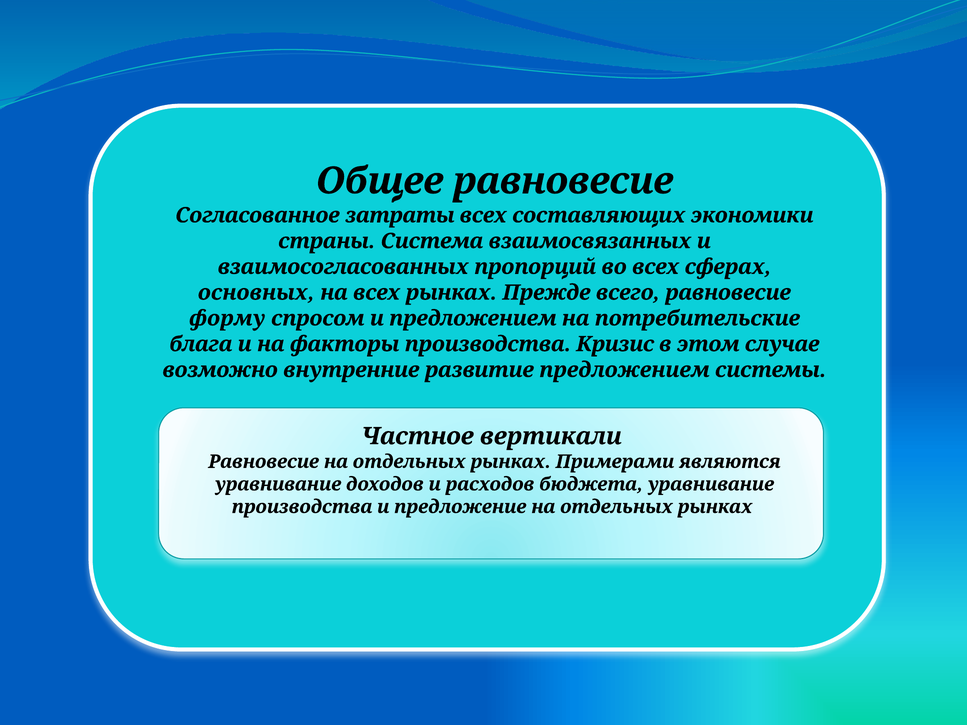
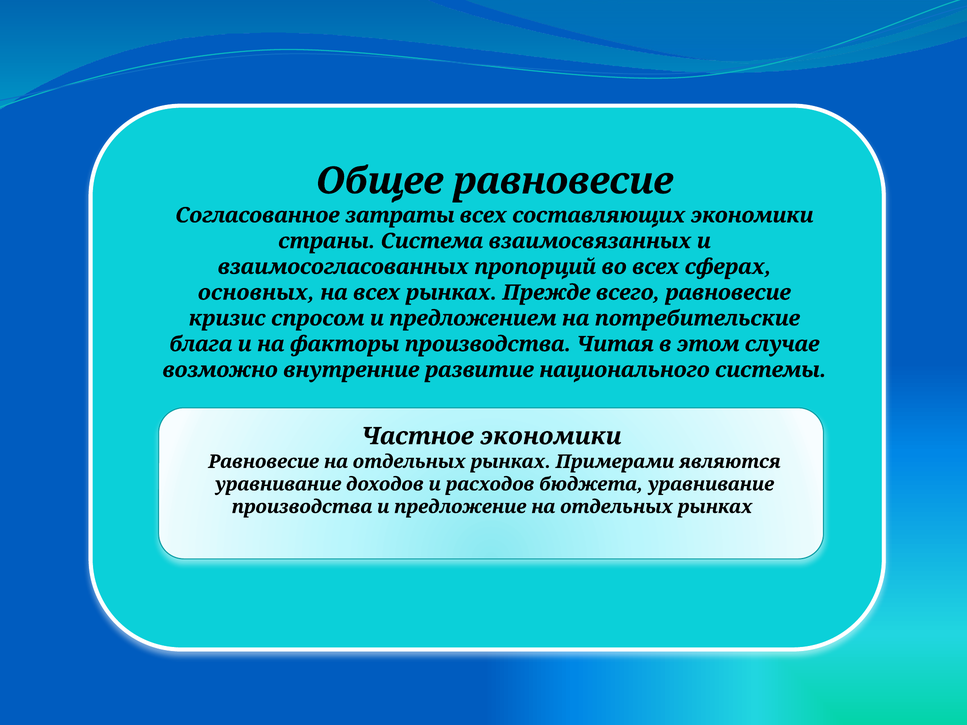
форму: форму -> кризис (227, 318)
Кризис: Кризис -> Читая (615, 344)
развитие предложением: предложением -> национального (625, 370)
Частное вертикали: вертикали -> экономики (551, 436)
